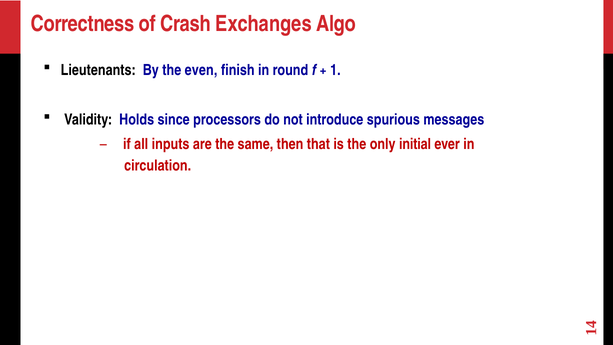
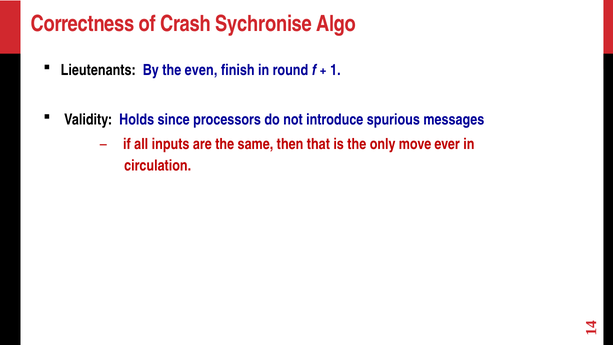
Exchanges: Exchanges -> Sychronise (264, 24)
initial: initial -> move (415, 144)
